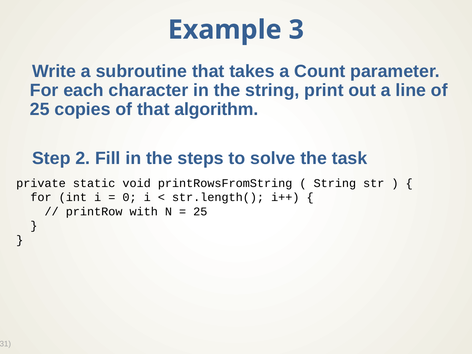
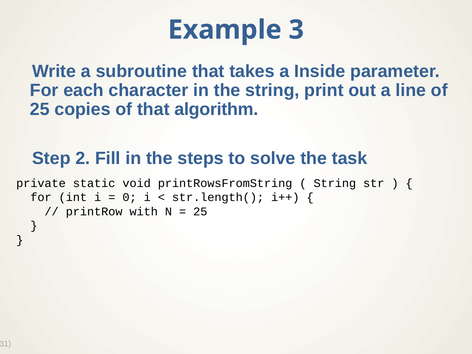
Count: Count -> Inside (320, 71)
